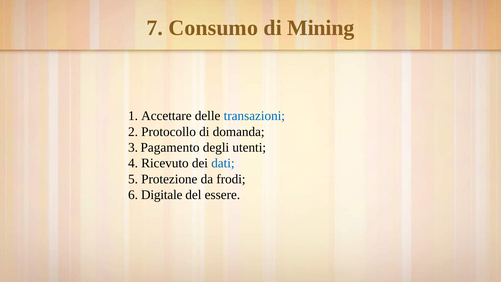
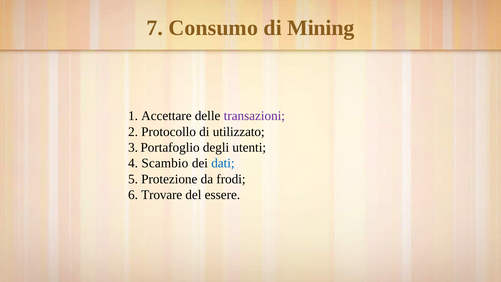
transazioni colour: blue -> purple (254, 116)
domanda: domanda -> utilizzato (239, 132)
Pagamento: Pagamento -> Portafoglio (170, 147)
Ricevuto: Ricevuto -> Scambio (165, 163)
Digitale: Digitale -> Trovare (162, 195)
